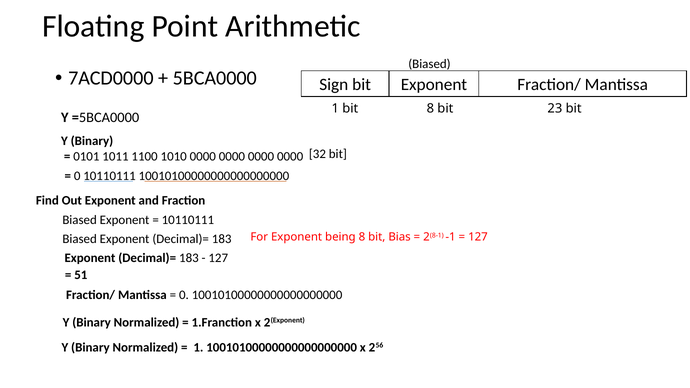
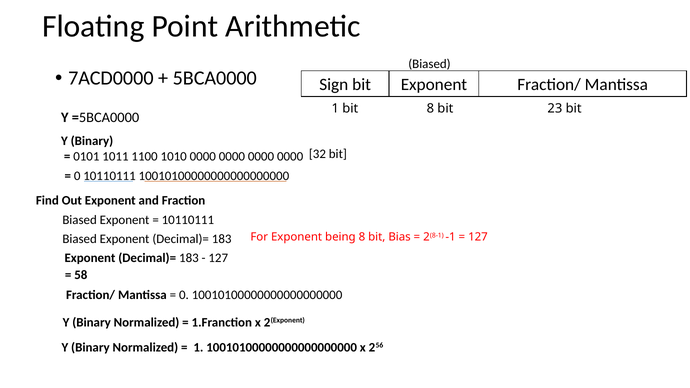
51: 51 -> 58 (81, 275)
